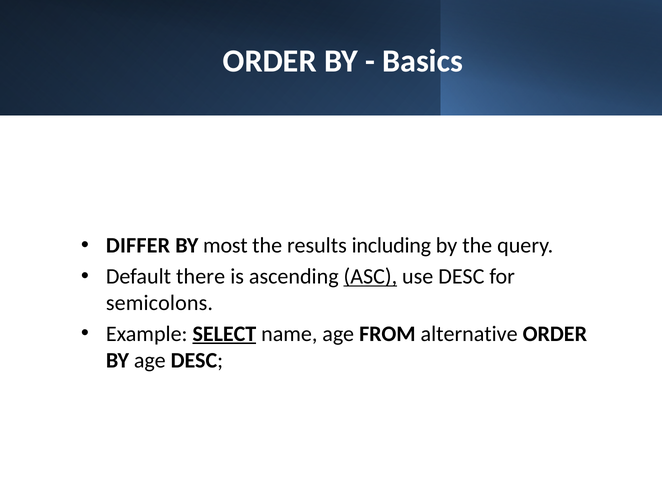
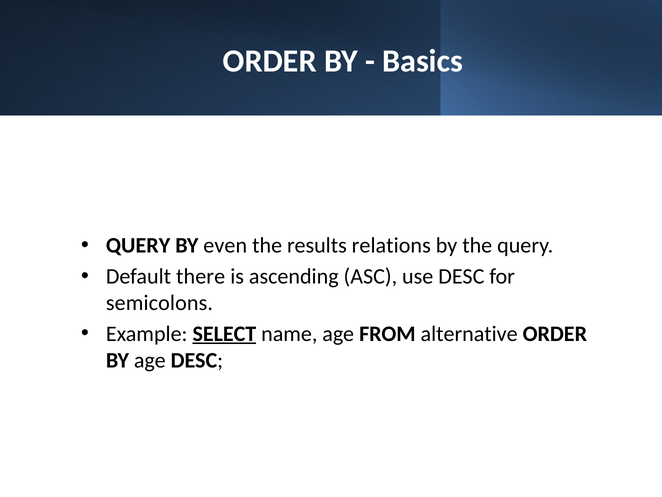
DIFFER: DIFFER -> QUERY (138, 245)
most: most -> even (225, 245)
including: including -> relations (391, 245)
ASC underline: present -> none (370, 276)
